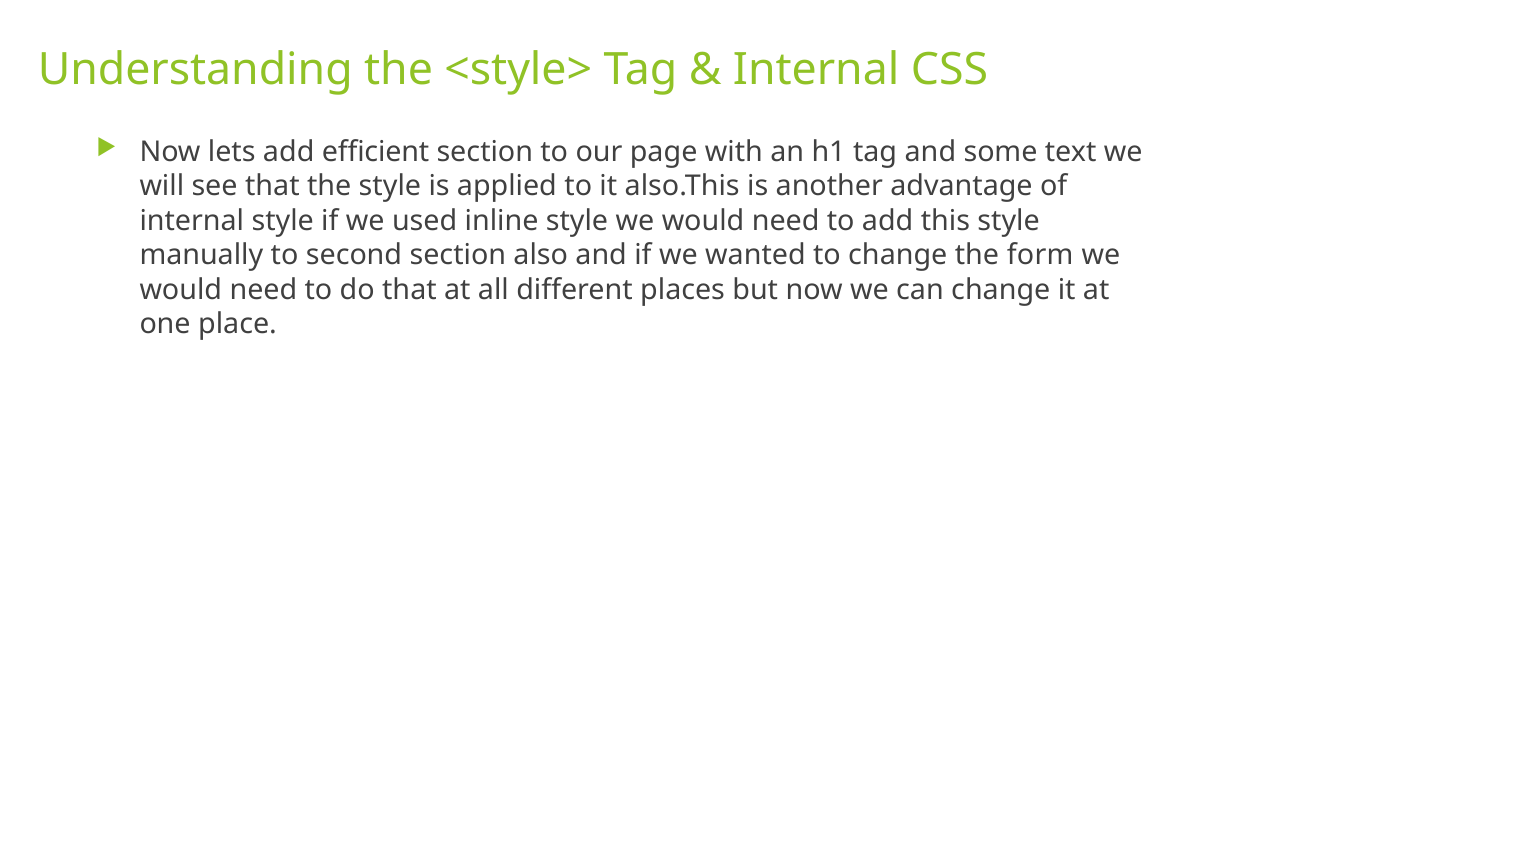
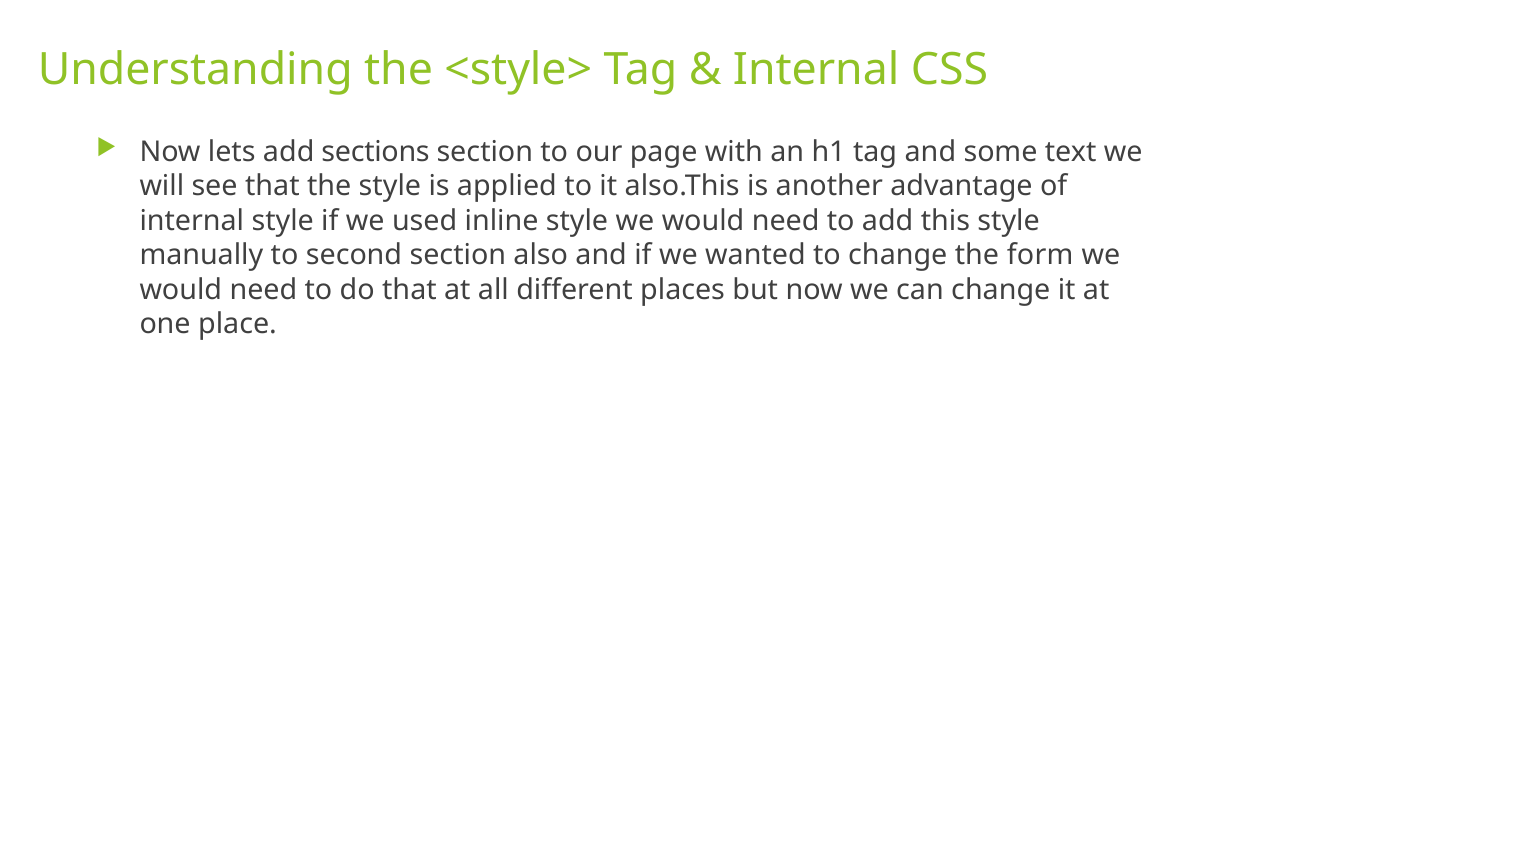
efficient: efficient -> sections (376, 152)
